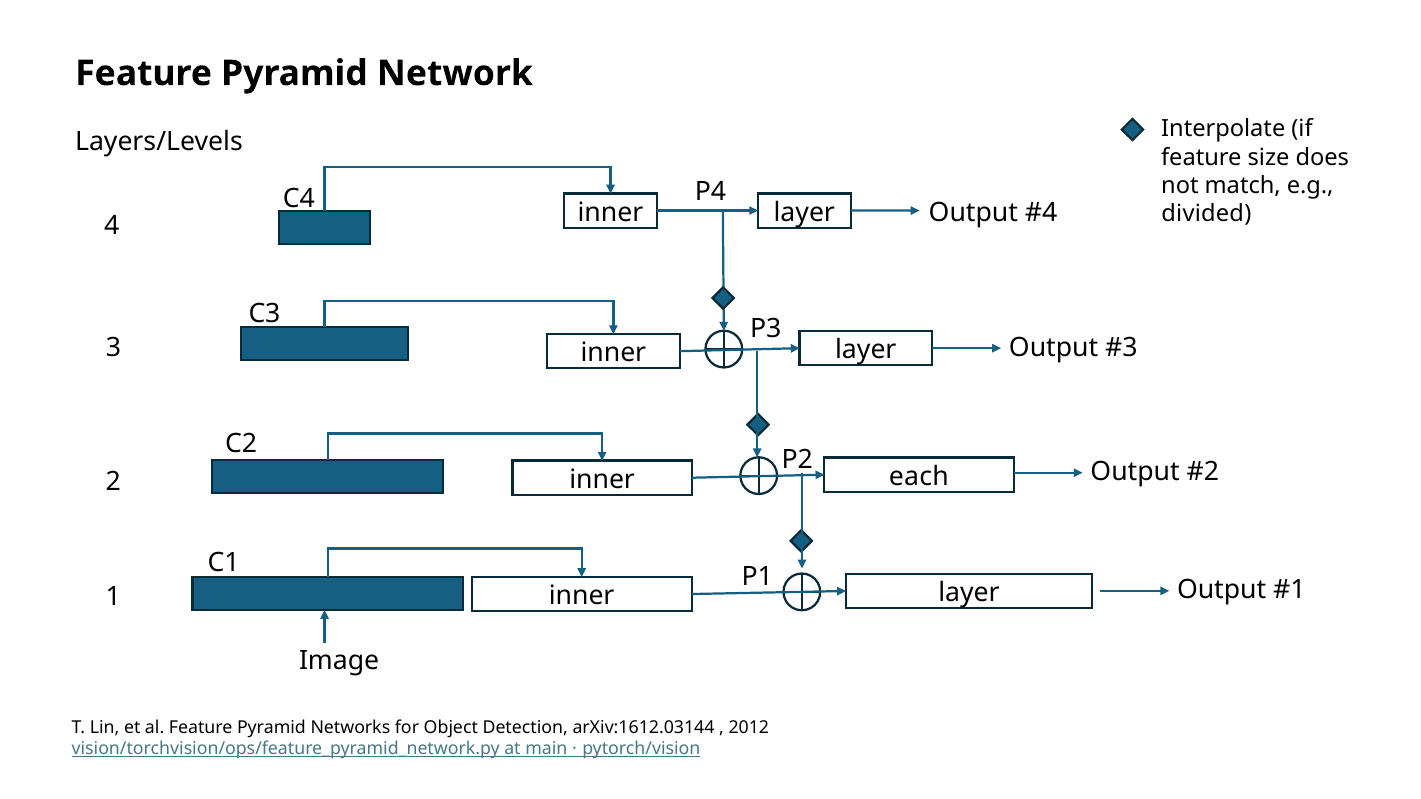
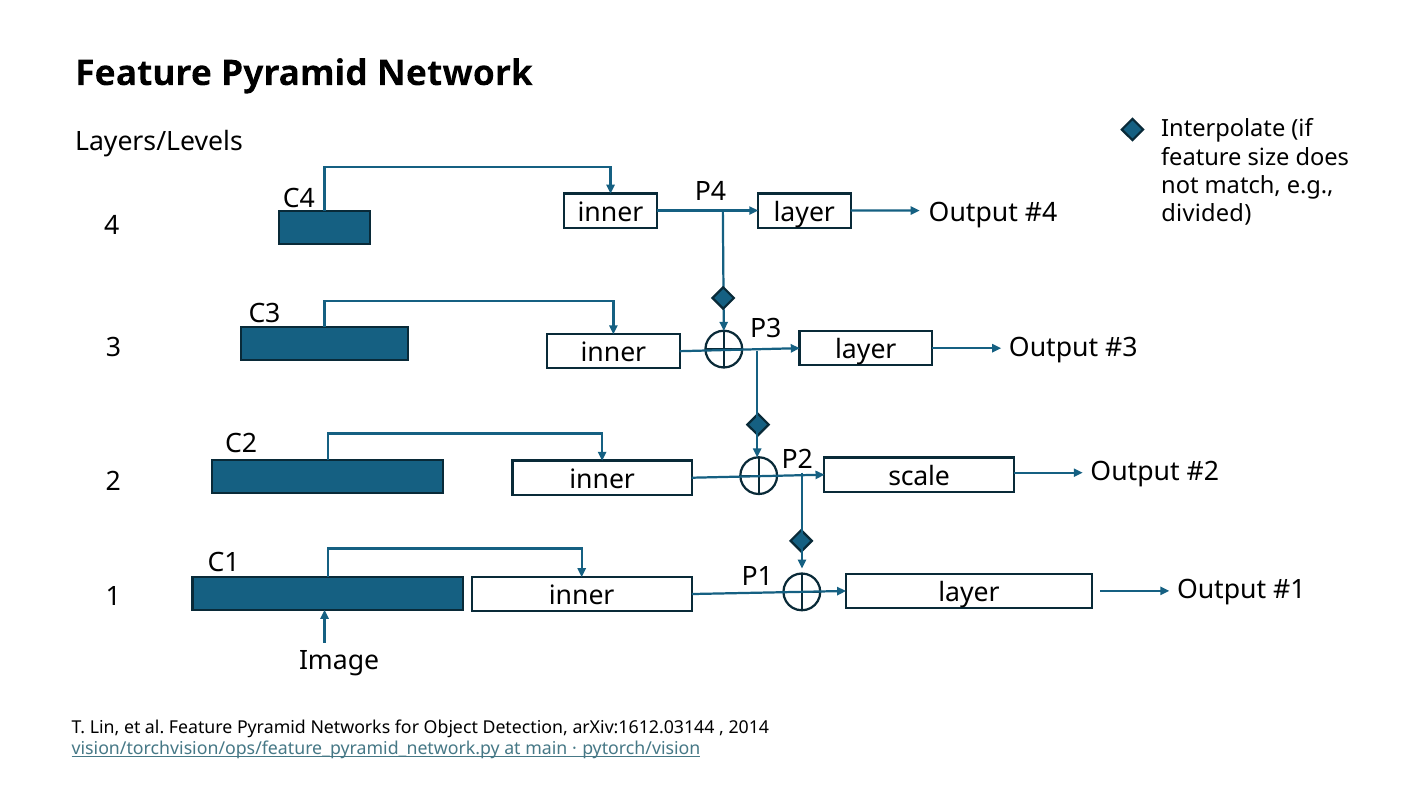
each: each -> scale (919, 477)
2012: 2012 -> 2014 (749, 728)
